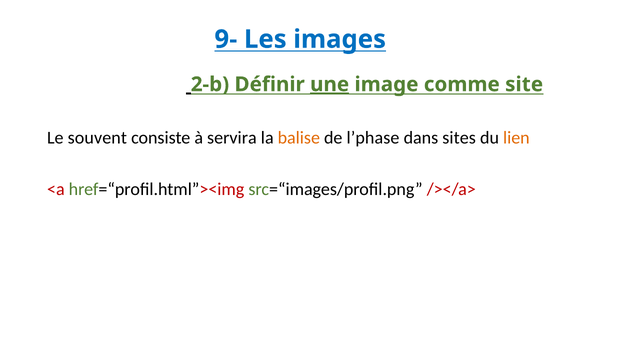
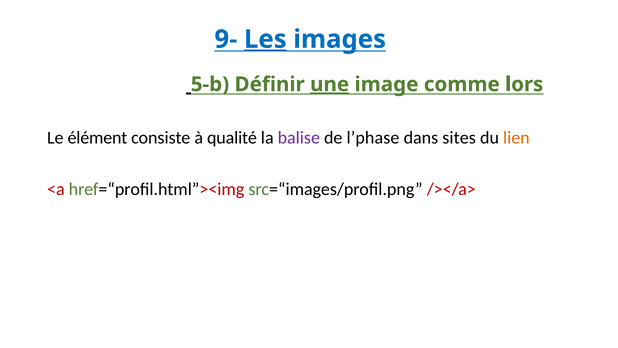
Les underline: none -> present (265, 39)
2-b: 2-b -> 5-b (210, 84)
site: site -> lors (524, 84)
souvent: souvent -> élément (97, 137)
servira: servira -> qualité (232, 137)
balise colour: orange -> purple (299, 137)
